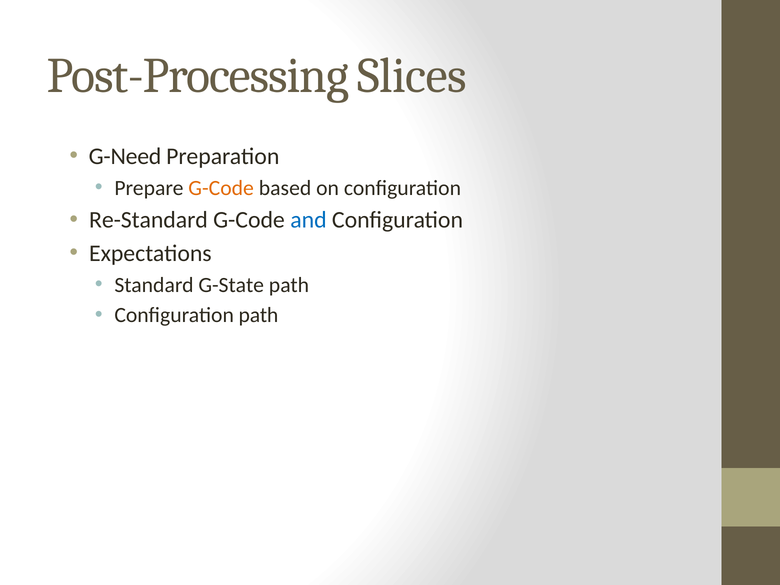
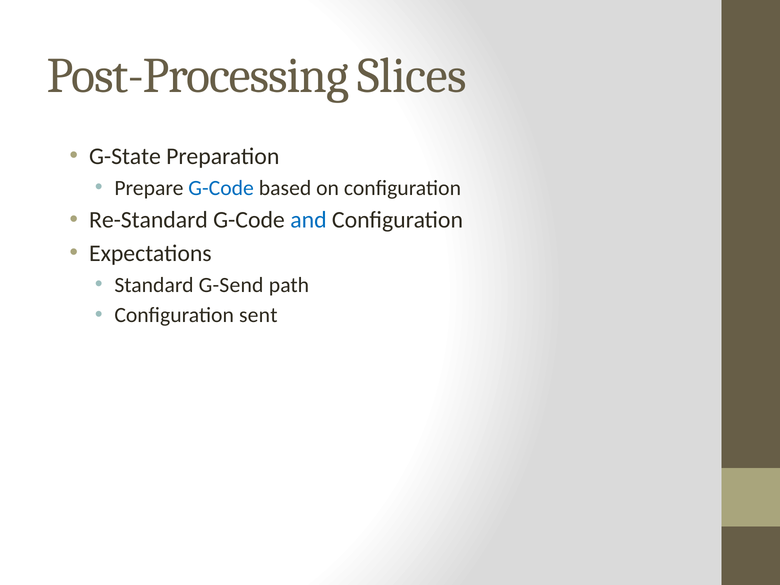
G-Need: G-Need -> G-State (125, 156)
G-Code colour: orange -> blue (221, 188)
G-State: G-State -> G-Send (231, 285)
Configuration path: path -> sent (258, 315)
